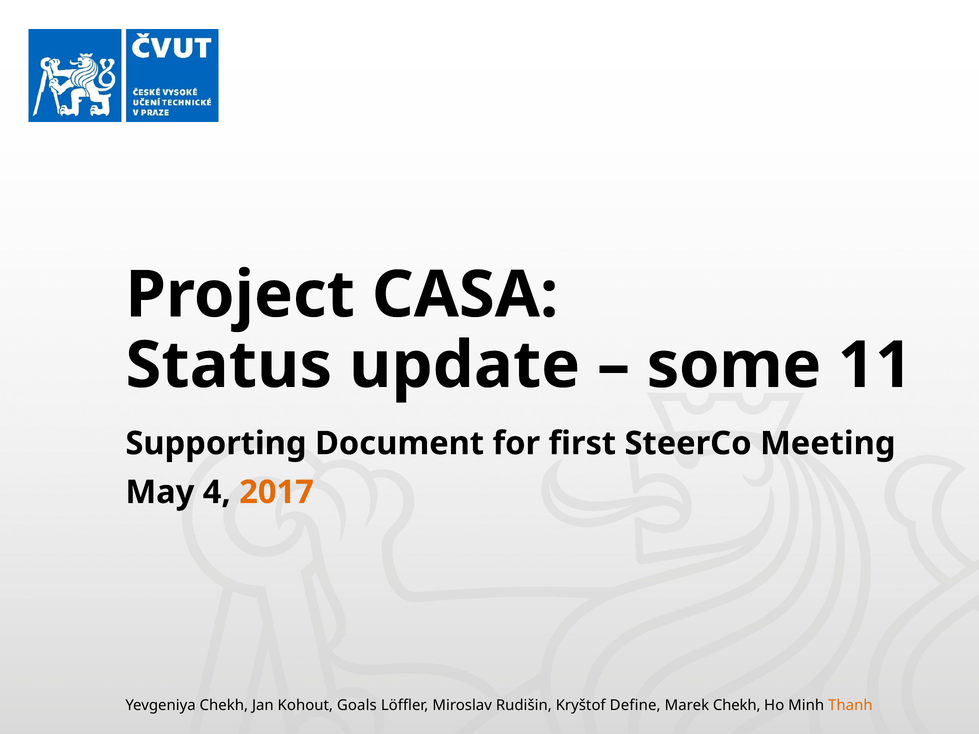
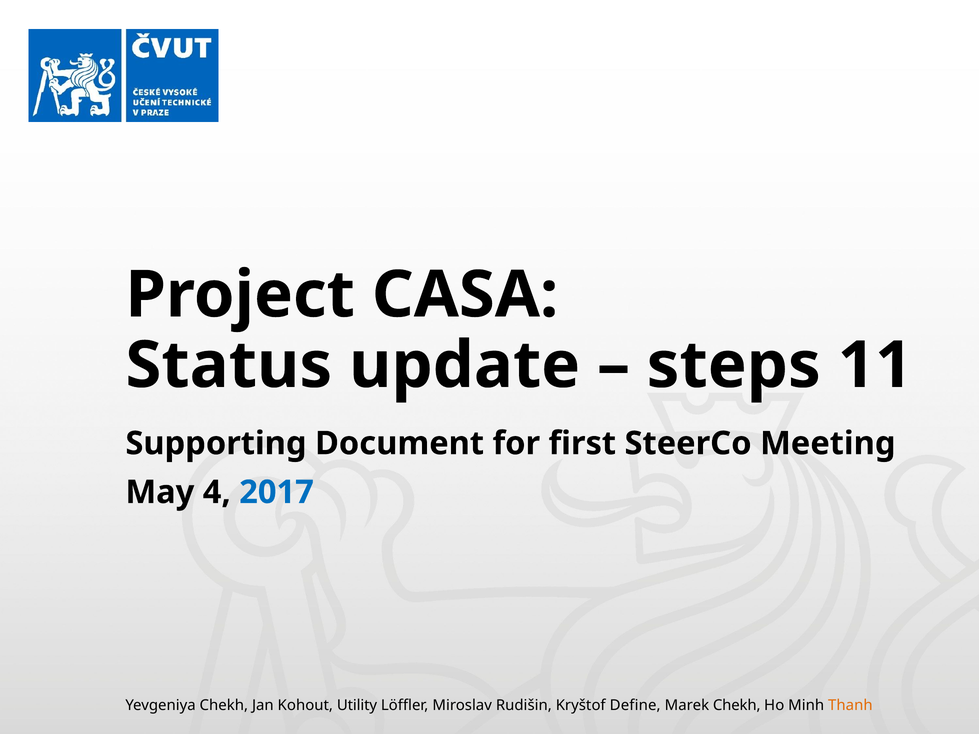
some: some -> steps (734, 366)
2017 colour: orange -> blue (277, 492)
Goals: Goals -> Utility (357, 706)
